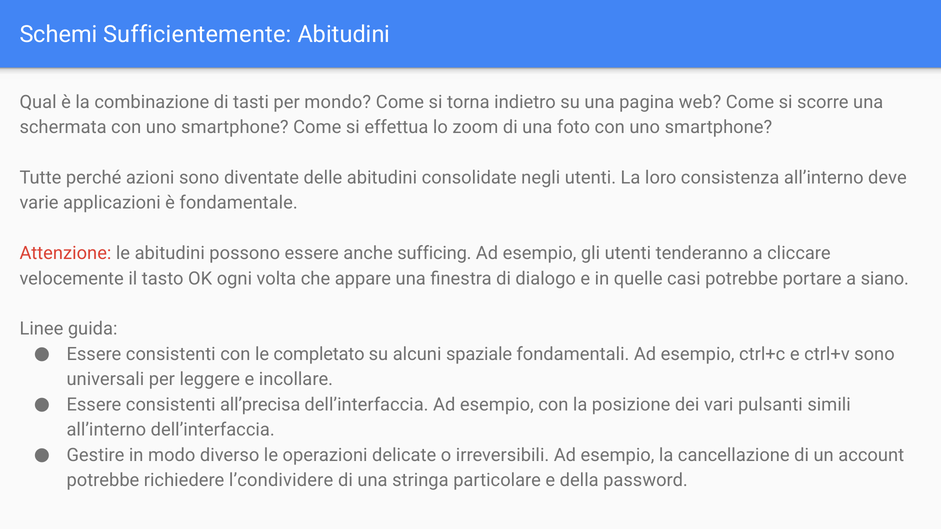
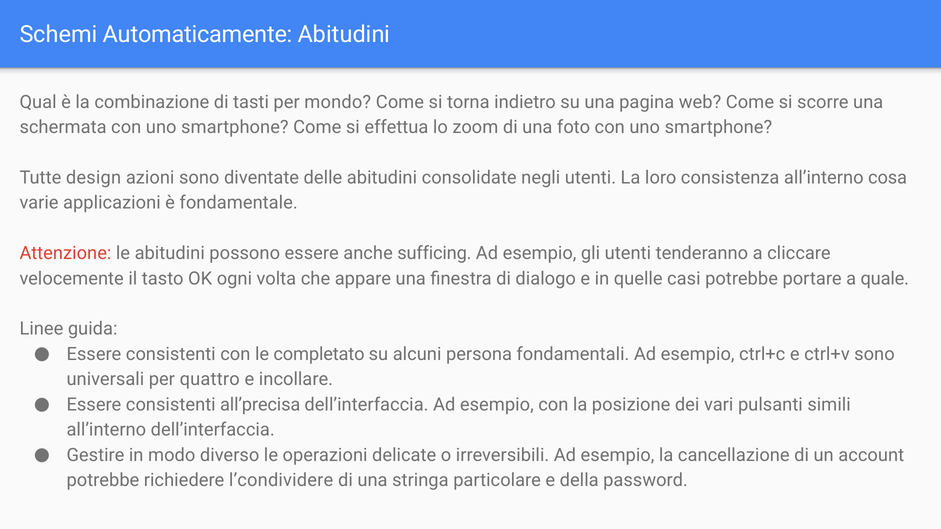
Sufficientemente: Sufficientemente -> Automaticamente (198, 34)
perché: perché -> design (94, 178)
deve: deve -> cosa (888, 178)
siano: siano -> quale (885, 279)
spaziale: spaziale -> persona (479, 354)
leggere: leggere -> quattro (210, 380)
